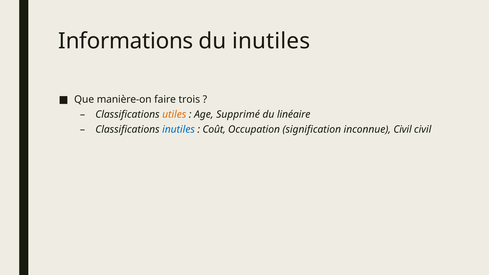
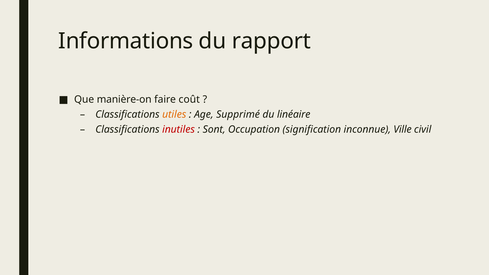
du inutiles: inutiles -> rapport (271, 41)
trois: trois -> coût (189, 99)
inutiles colour: blue -> red (179, 129)
Coût: Coût -> Sont (214, 129)
inconnue Civil: Civil -> Ville (403, 129)
